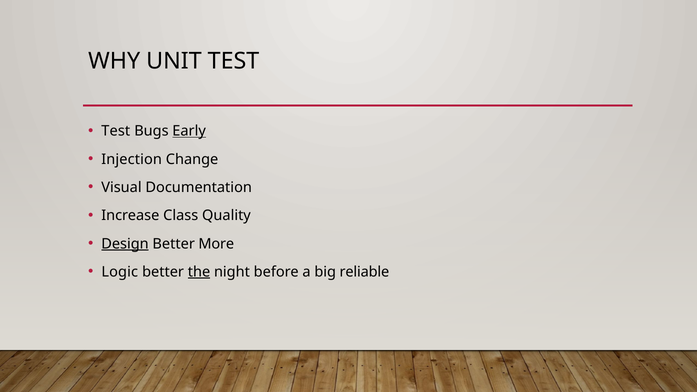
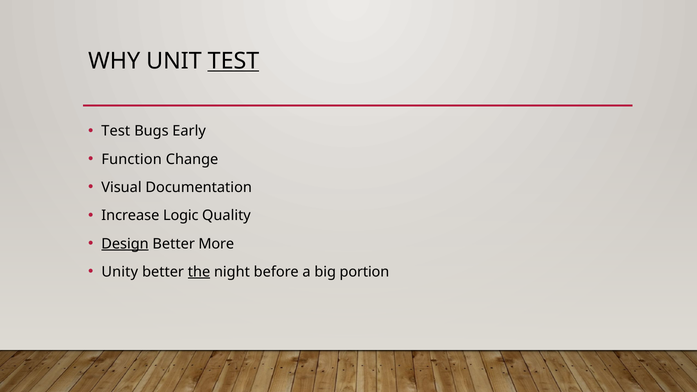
TEST underline: none -> present (233, 61)
Early underline: present -> none (189, 131)
Injection: Injection -> Function (132, 159)
Class: Class -> Logic (181, 216)
Logic: Logic -> Unity (120, 272)
reliable: reliable -> portion (364, 272)
